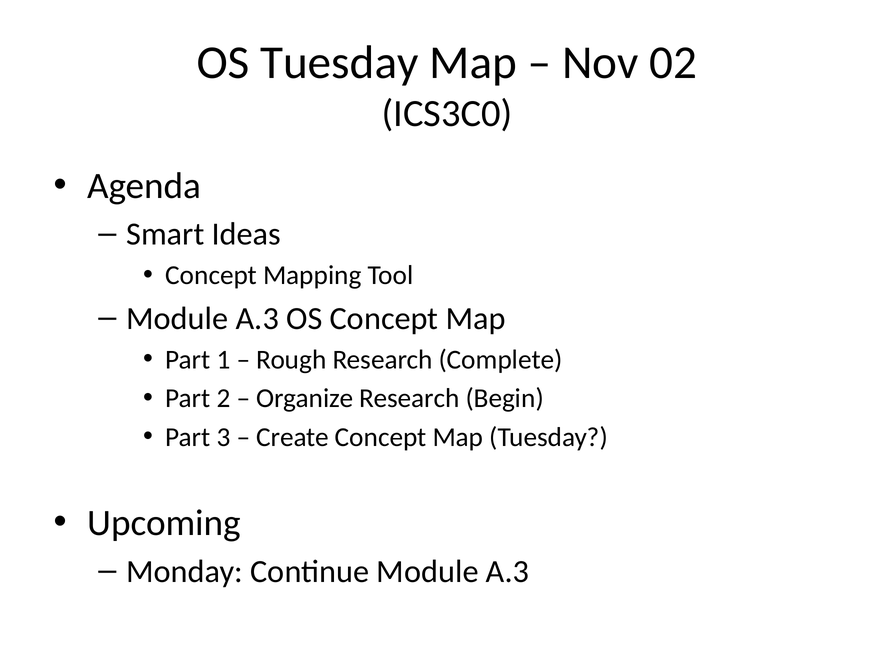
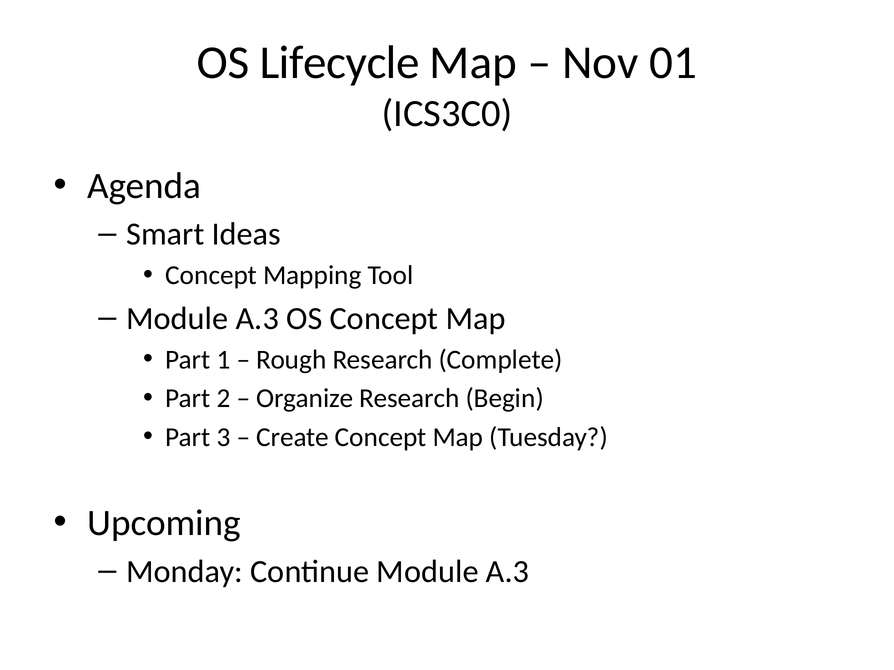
OS Tuesday: Tuesday -> Lifecycle (340, 63)
02: 02 -> 01 (673, 63)
